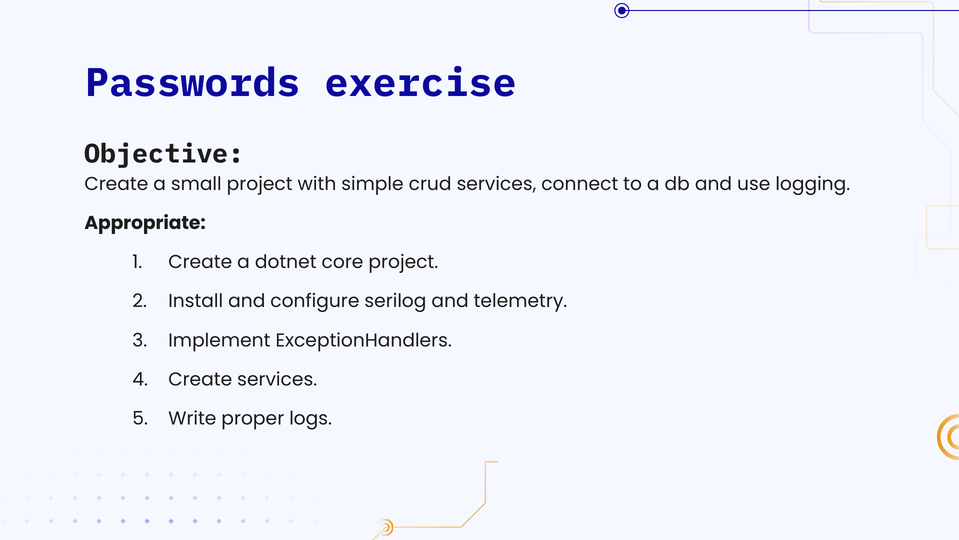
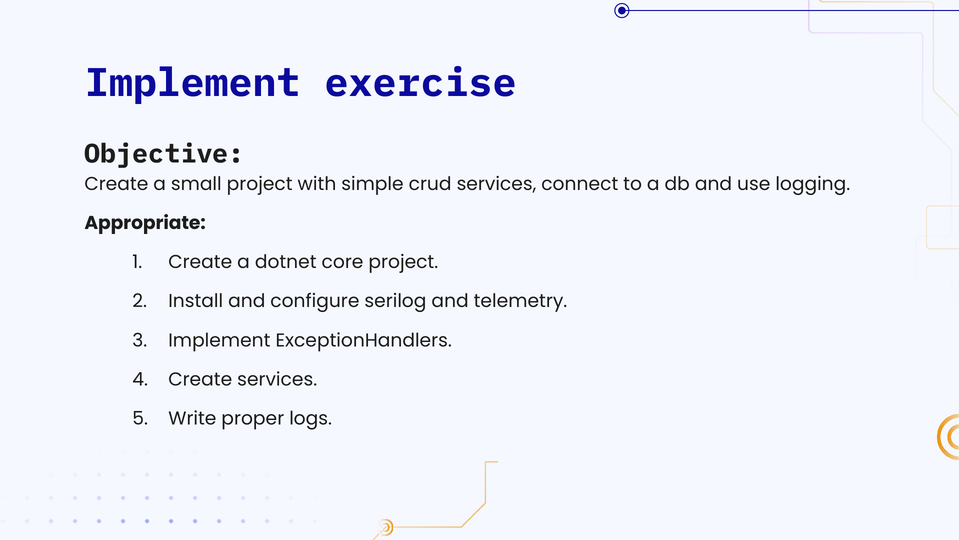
Passwords: Passwords -> Implement (193, 83)
